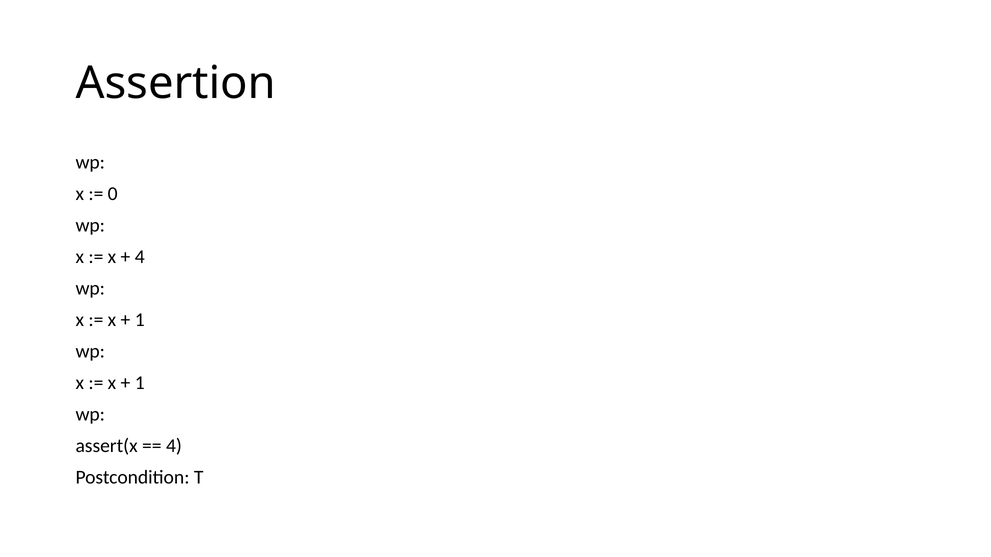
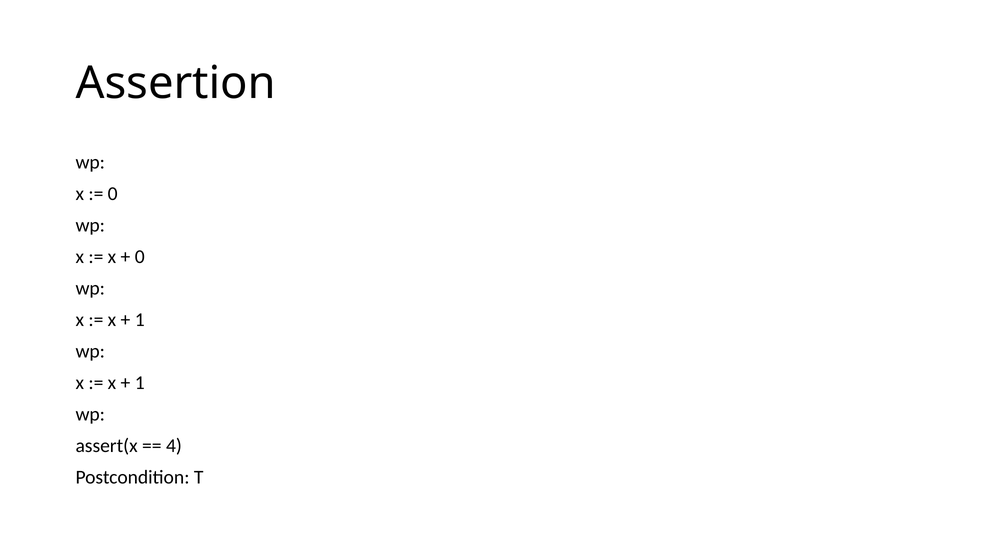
4: 4 -> 0 (140, 257)
